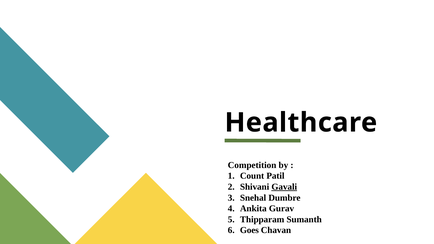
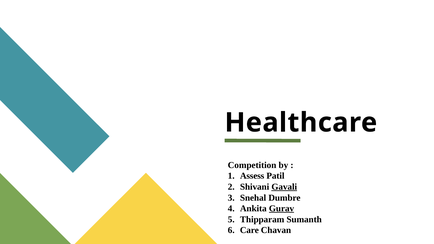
Count: Count -> Assess (252, 176)
Gurav underline: none -> present (282, 209)
Goes: Goes -> Care (249, 230)
